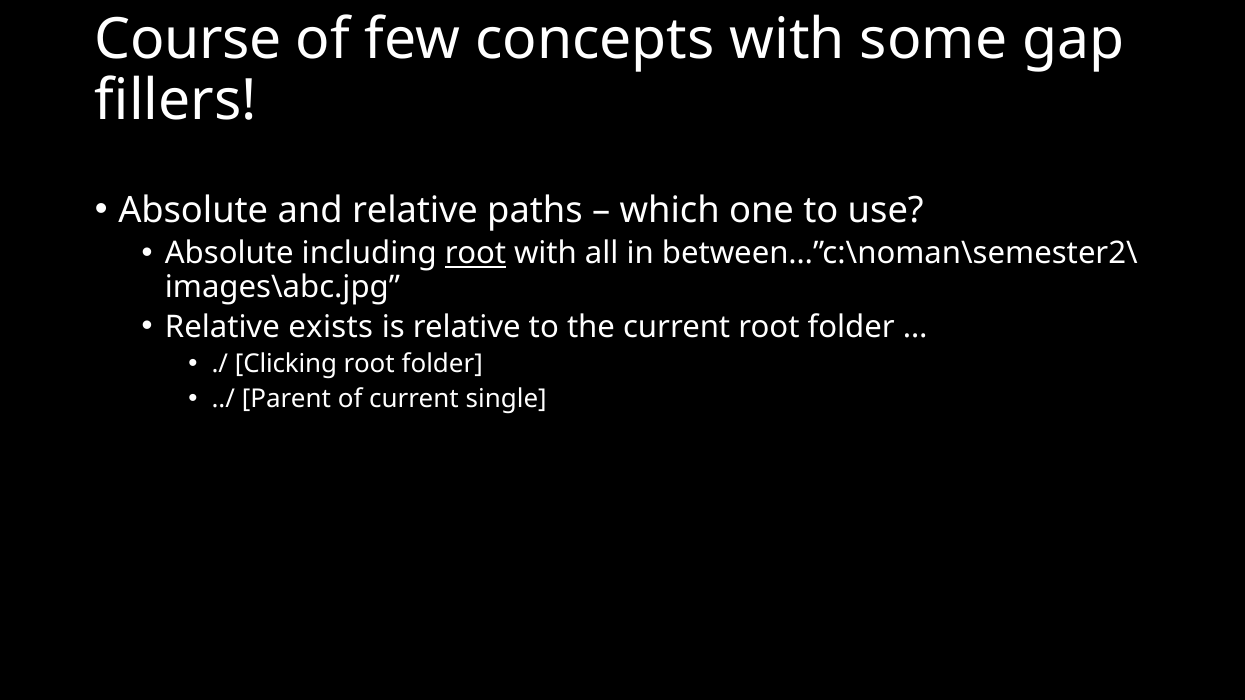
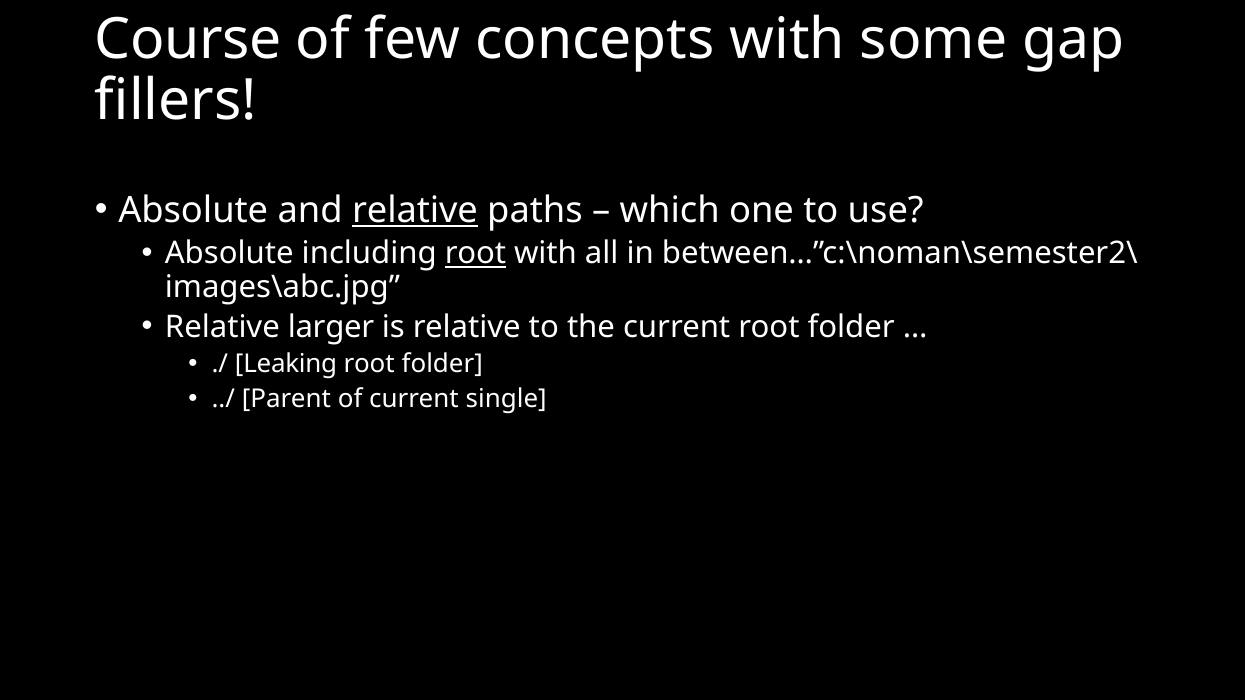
relative underline: none -> present (415, 210)
exists: exists -> larger (331, 327)
Clicking: Clicking -> Leaking (286, 364)
